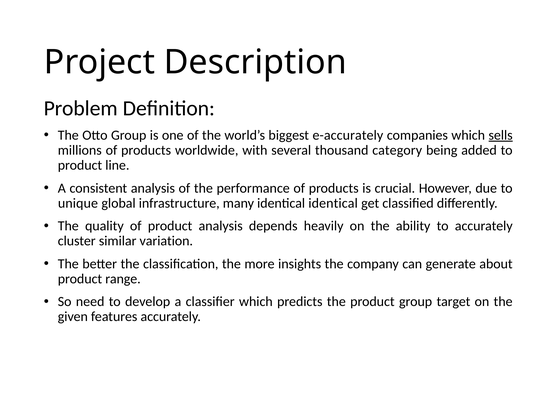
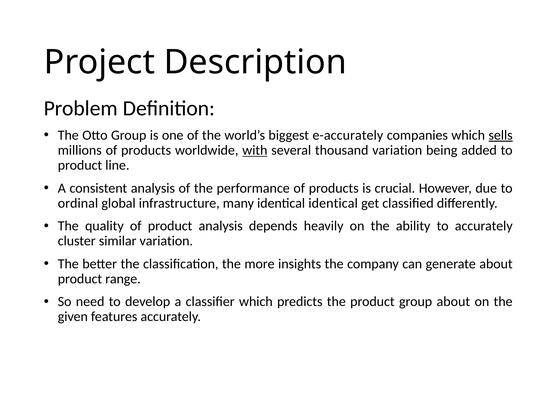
with underline: none -> present (255, 150)
thousand category: category -> variation (397, 150)
unique: unique -> ordinal (78, 203)
group target: target -> about (453, 301)
